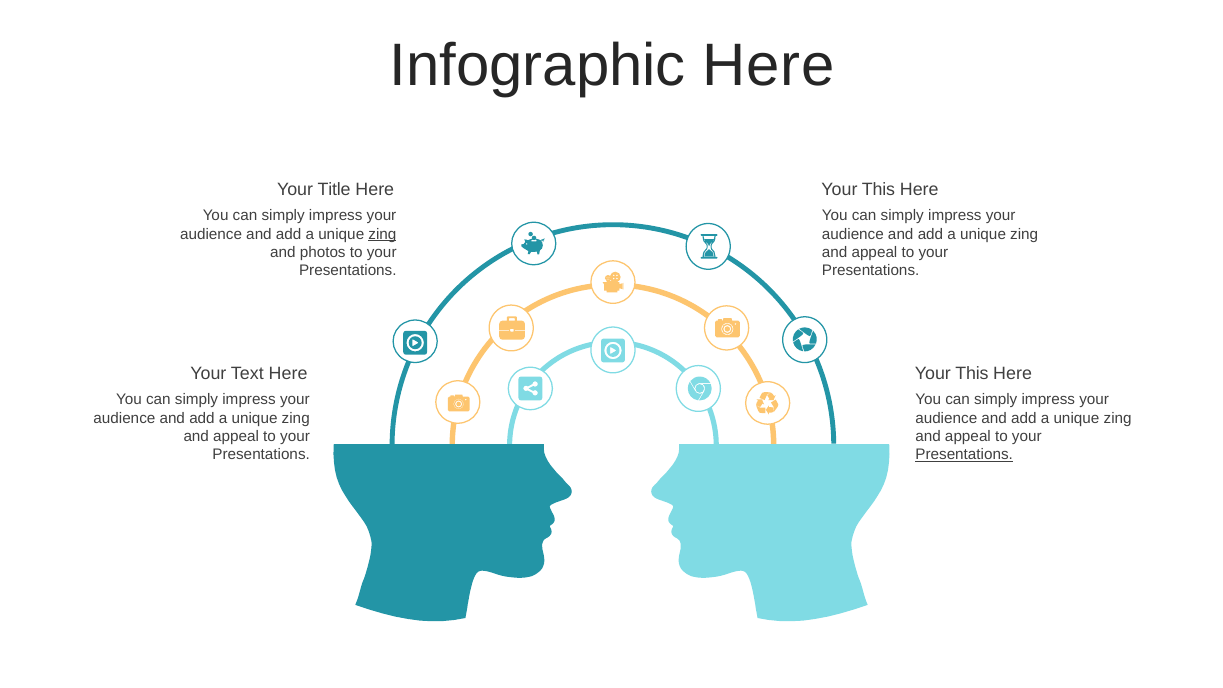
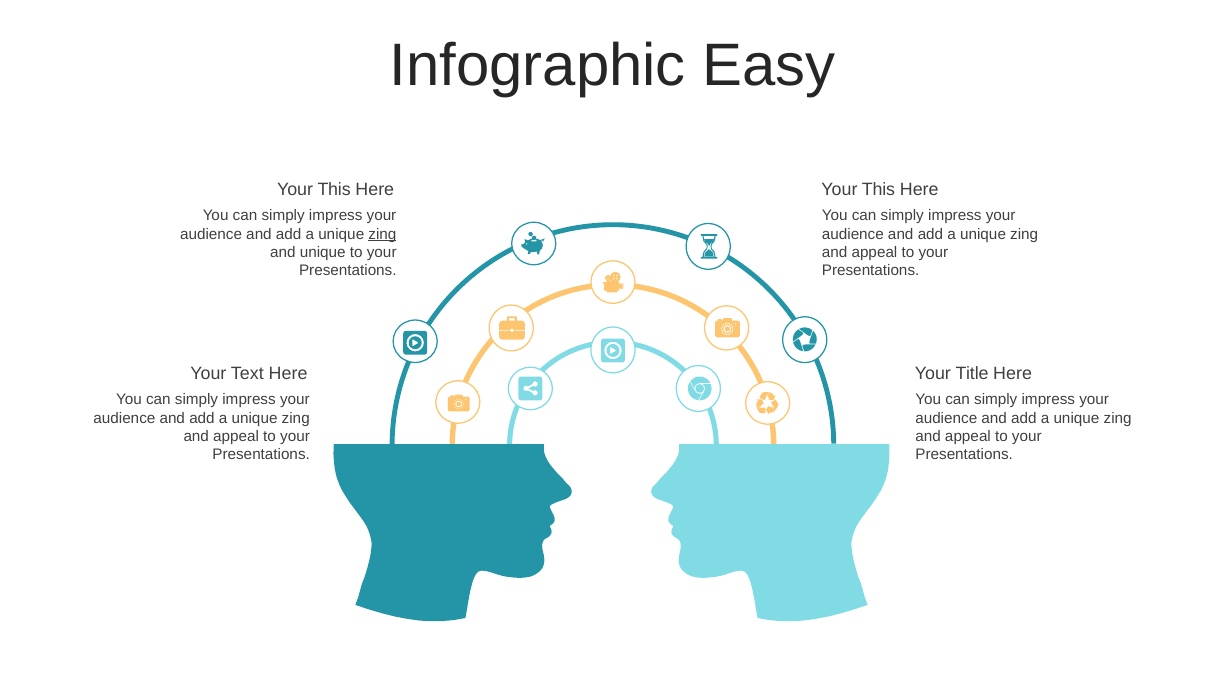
Infographic Here: Here -> Easy (769, 65)
Title: Title -> This (334, 190)
and photos: photos -> unique (323, 252)
This: This -> Title (972, 374)
Presentations underline: present -> none (964, 455)
